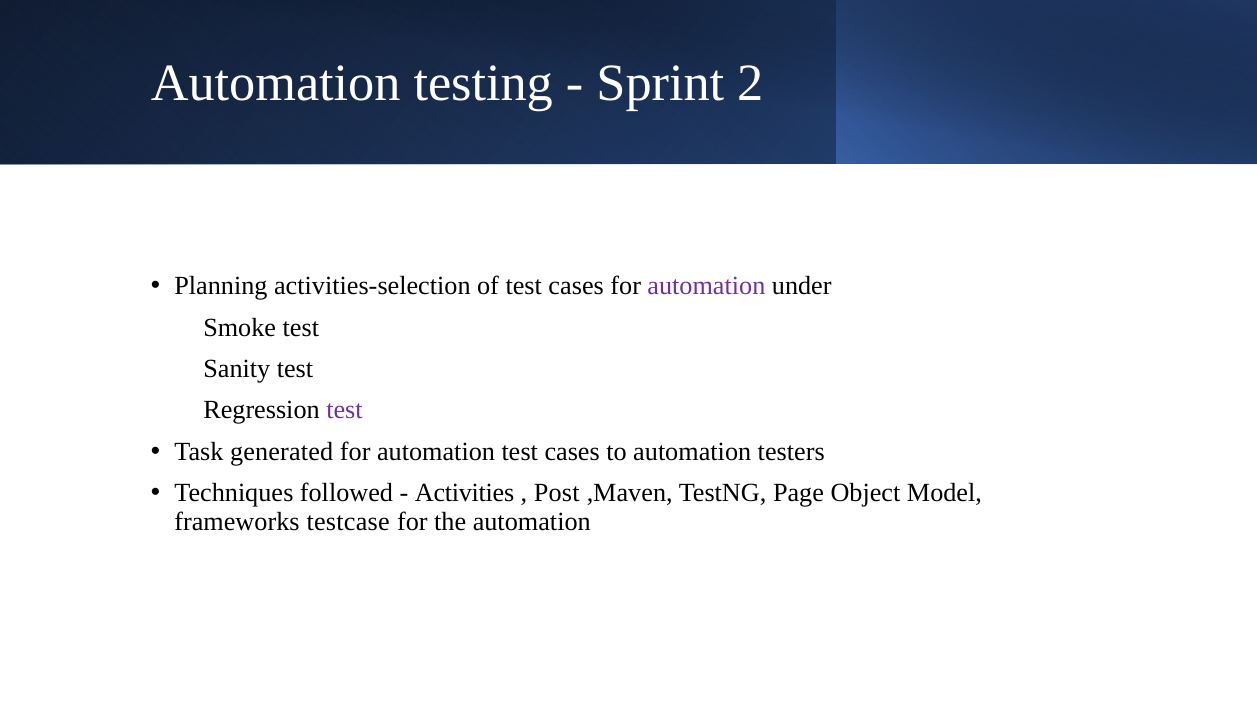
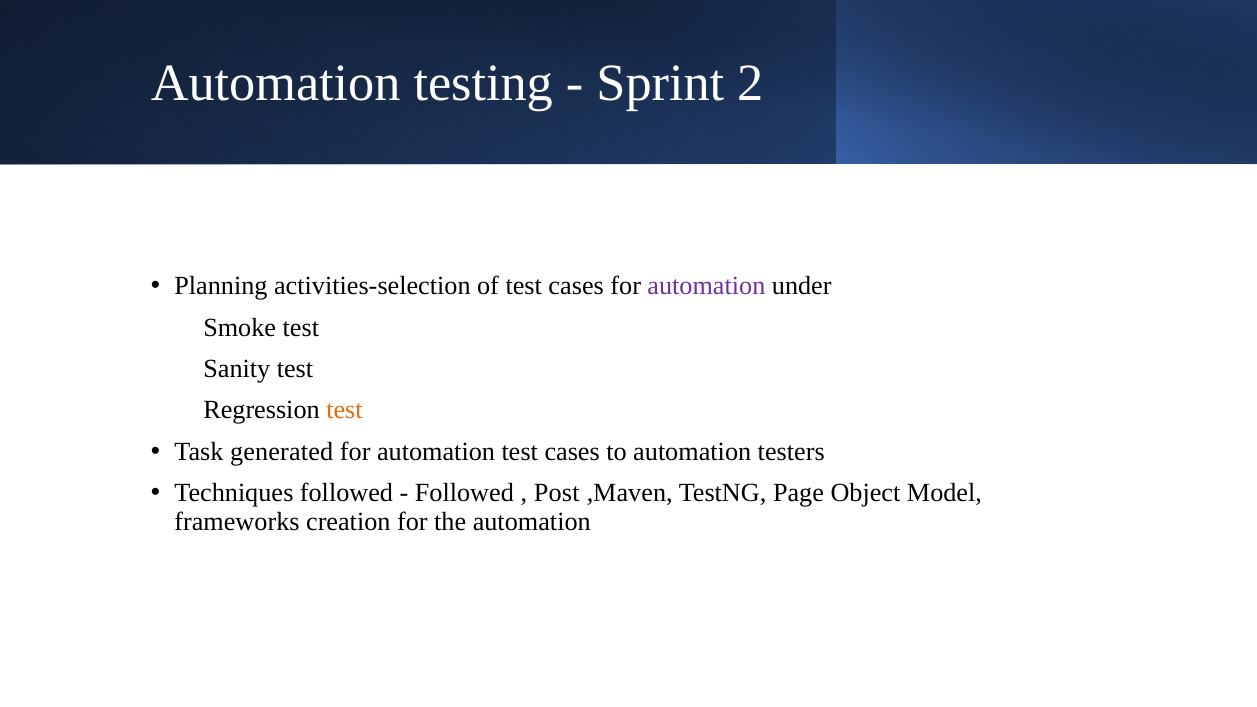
test colour: purple -> orange (344, 410)
Activities: Activities -> Followed (464, 493)
testcase: testcase -> creation (348, 521)
